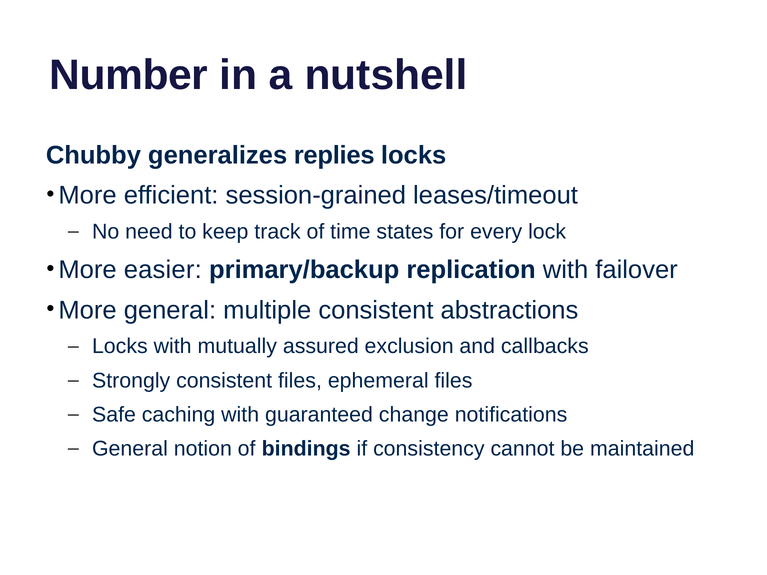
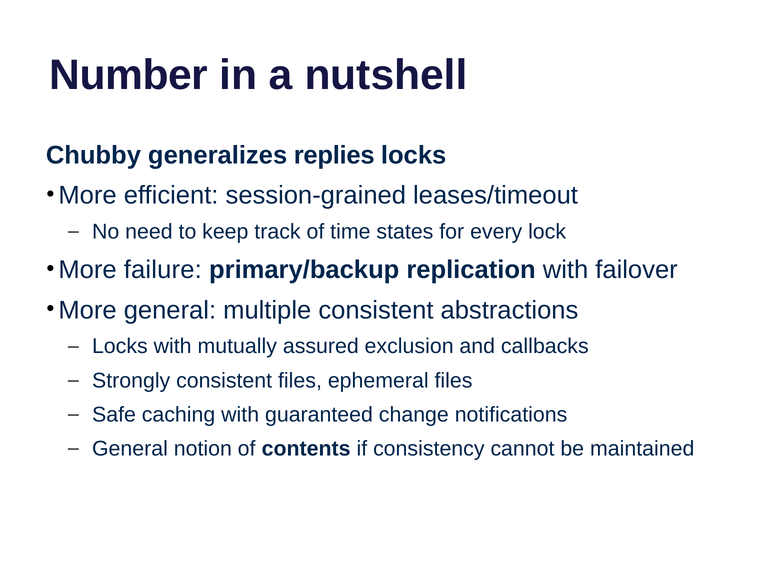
easier: easier -> failure (163, 270)
bindings: bindings -> contents (306, 449)
